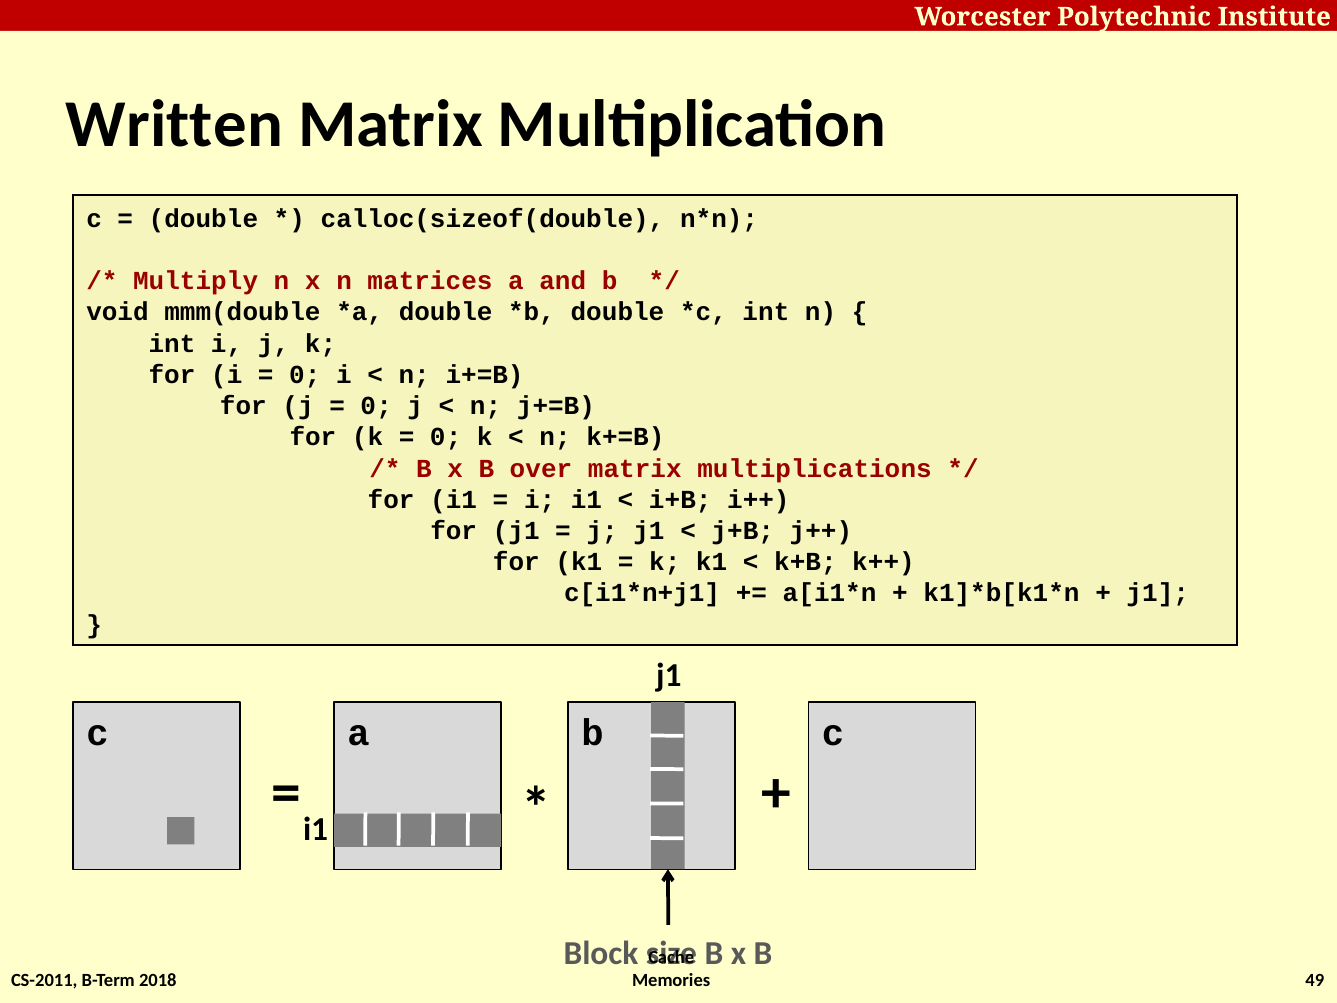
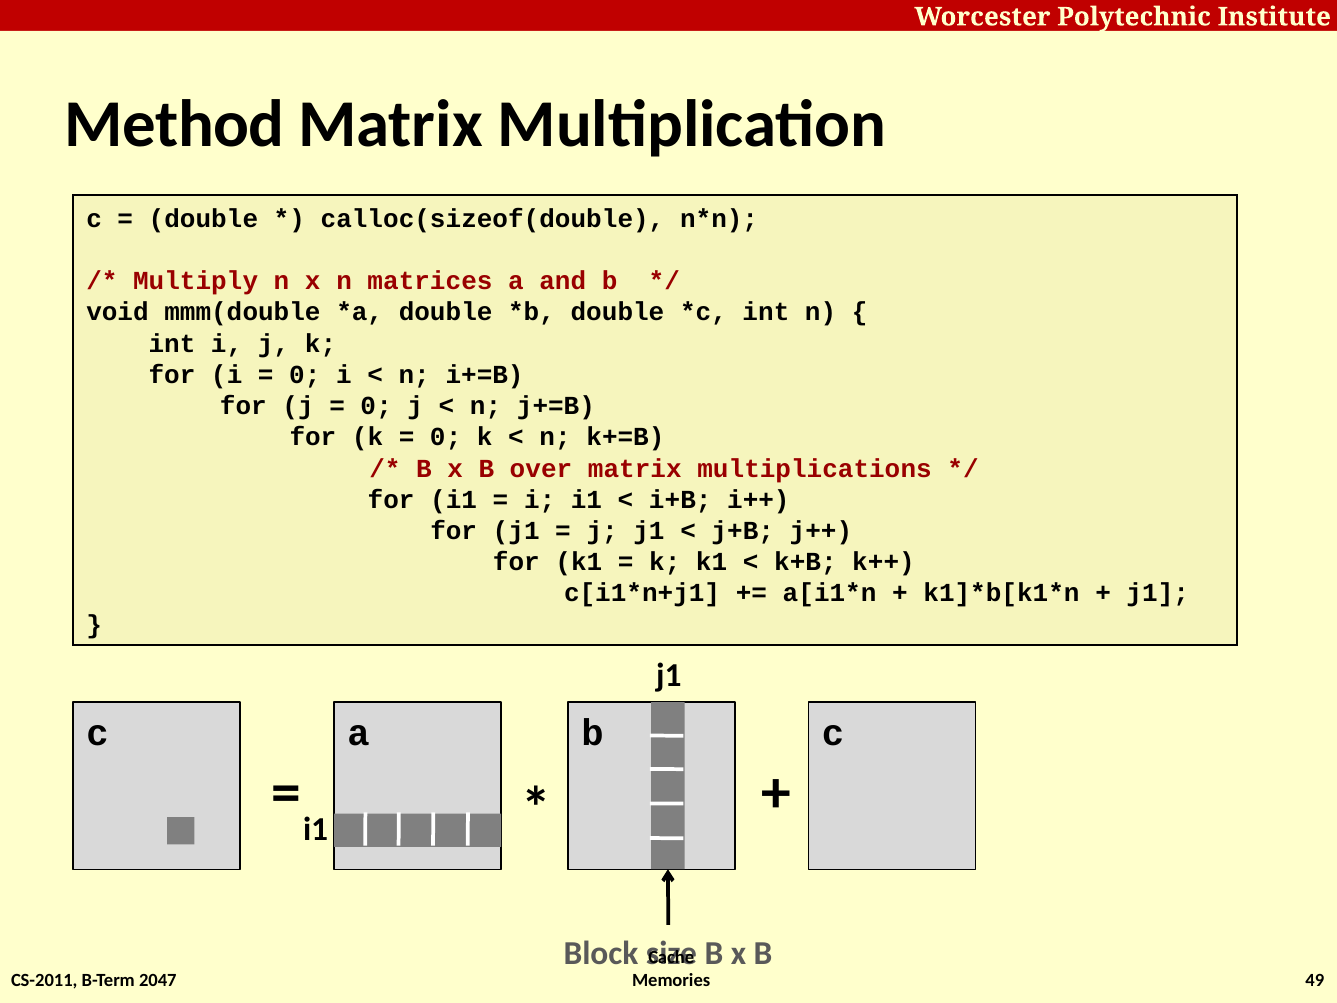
Written: Written -> Method (175, 124)
2018: 2018 -> 2047 (158, 980)
